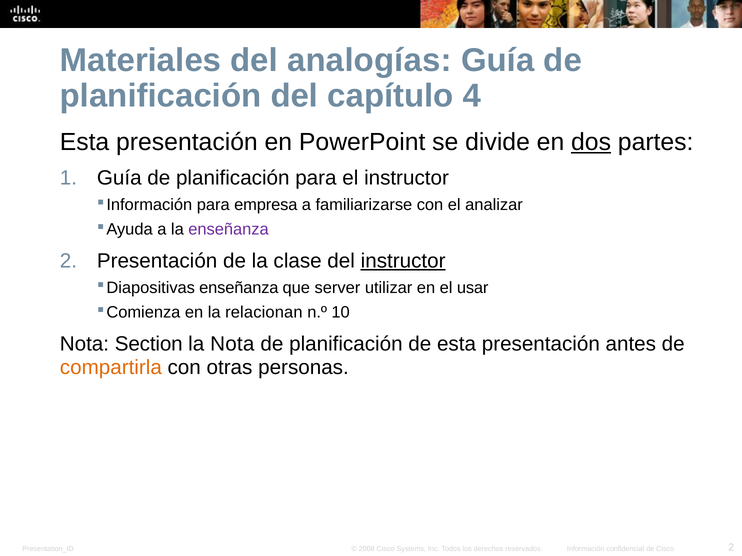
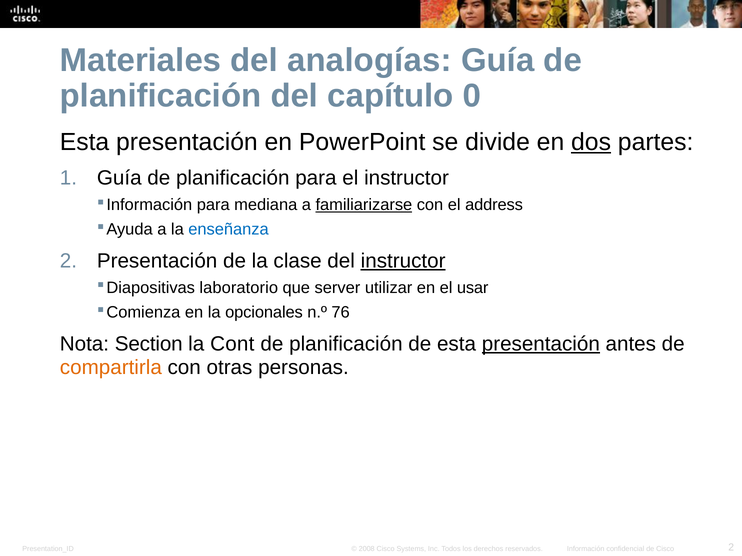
4: 4 -> 0 (472, 96)
empresa: empresa -> mediana (266, 205)
familiarizarse underline: none -> present (364, 205)
analizar: analizar -> address (494, 205)
enseñanza colour: purple -> blue (229, 230)
enseñanza: enseñanza -> laboratorio (239, 288)
relacionan: relacionan -> opcionales (264, 313)
10: 10 -> 76 (341, 313)
la Nota: Nota -> Cont (232, 344)
presentación underline: none -> present (541, 344)
